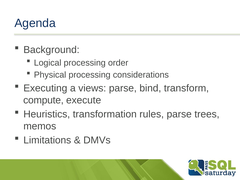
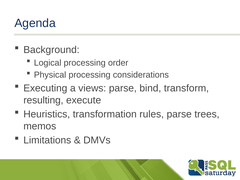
compute: compute -> resulting (43, 100)
